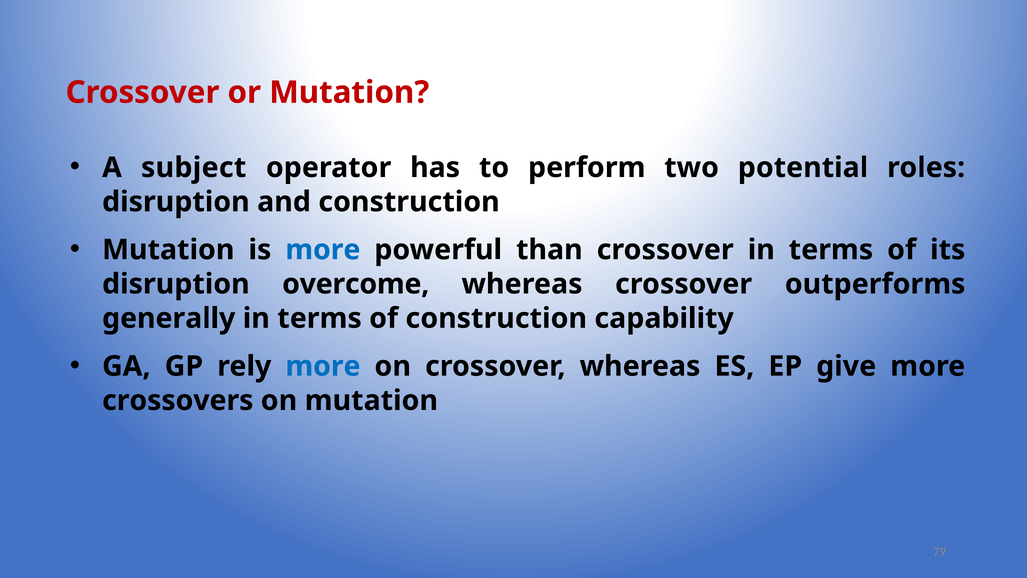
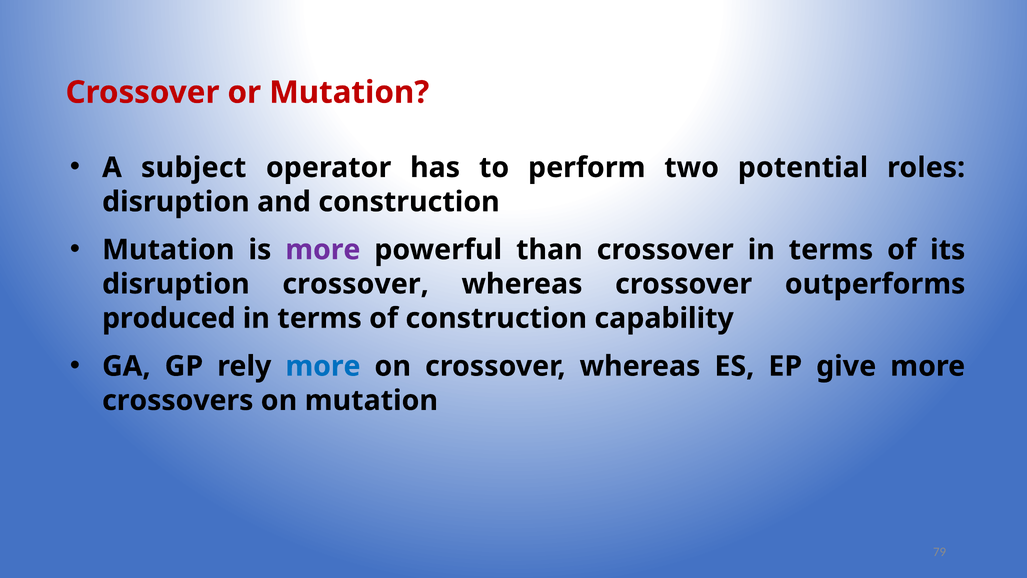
more colour: blue -> purple (323, 250)
disruption overcome: overcome -> crossover (356, 284)
generally: generally -> produced (169, 318)
